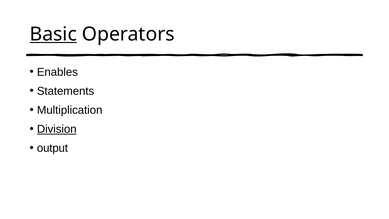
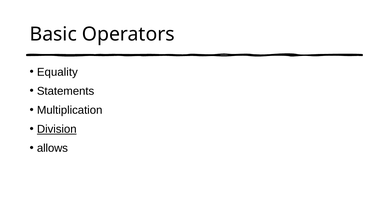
Basic underline: present -> none (53, 34)
Enables: Enables -> Equality (57, 72)
output: output -> allows (52, 148)
